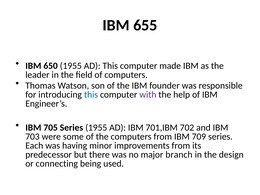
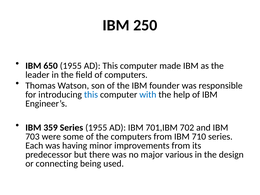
655: 655 -> 250 (145, 25)
with colour: purple -> blue (148, 95)
705: 705 -> 359 (51, 128)
709: 709 -> 710 (199, 137)
branch: branch -> various (179, 155)
